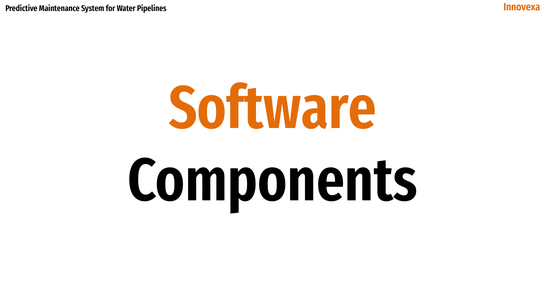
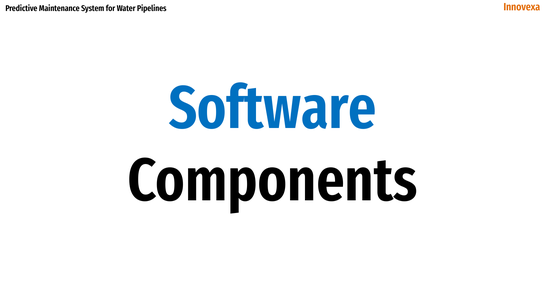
Software colour: orange -> blue (273, 108)
